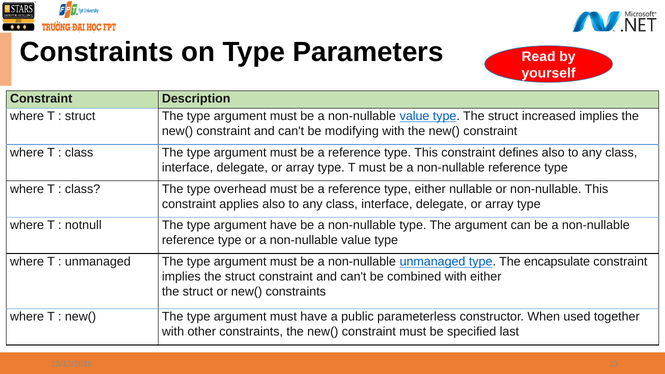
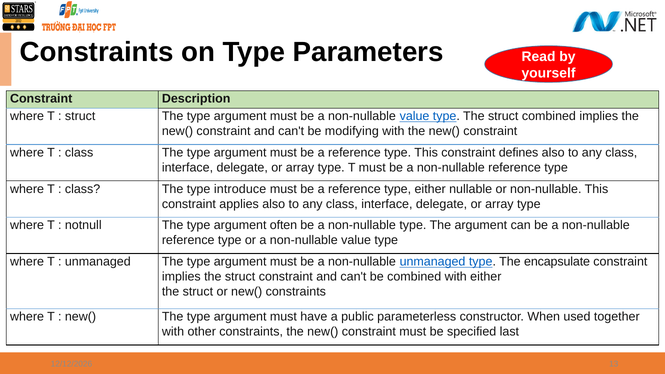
struct increased: increased -> combined (549, 116)
overhead: overhead -> introduce (240, 189)
argument have: have -> often (283, 225)
